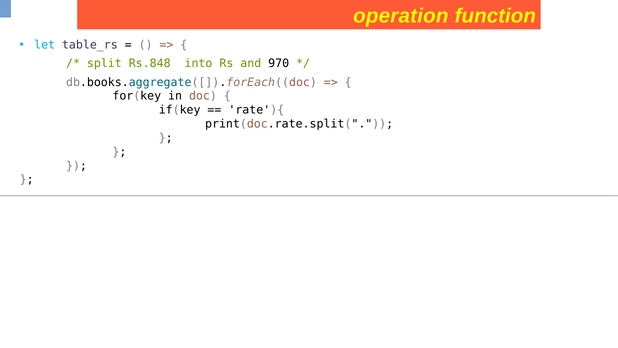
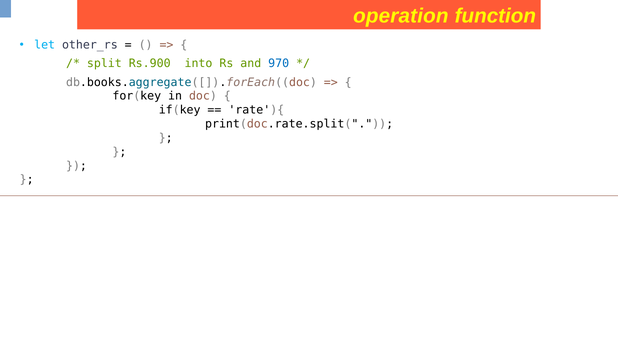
table_rs: table_rs -> other_rs (90, 45)
Rs.848: Rs.848 -> Rs.900 (150, 64)
970 colour: black -> blue (279, 64)
